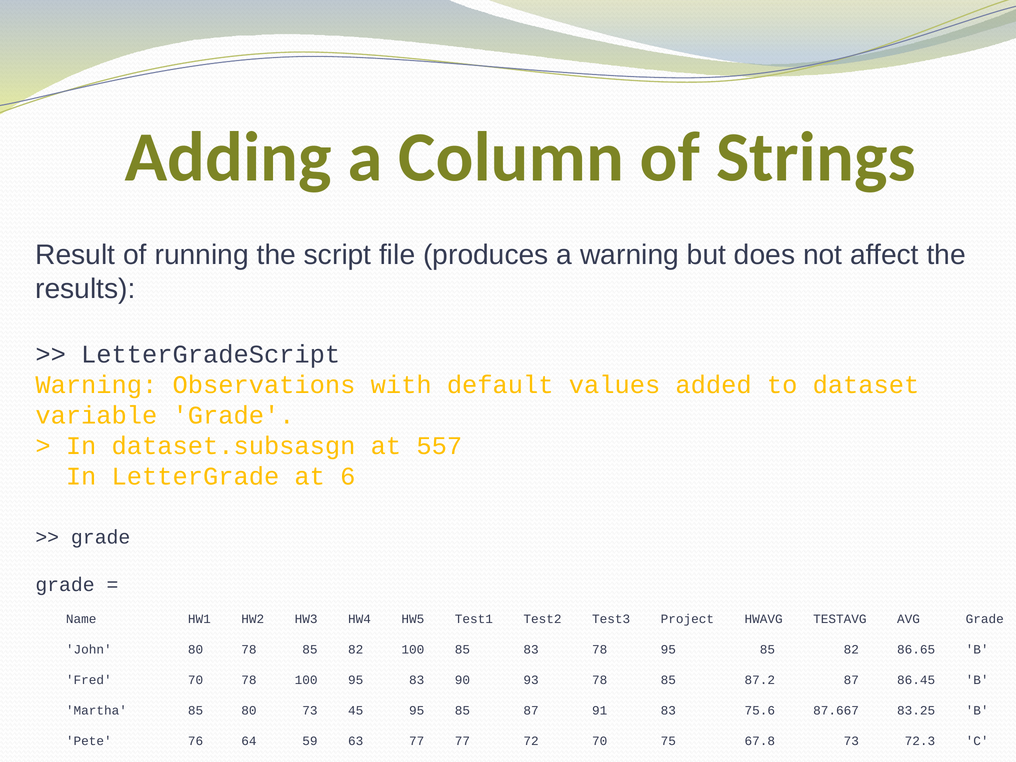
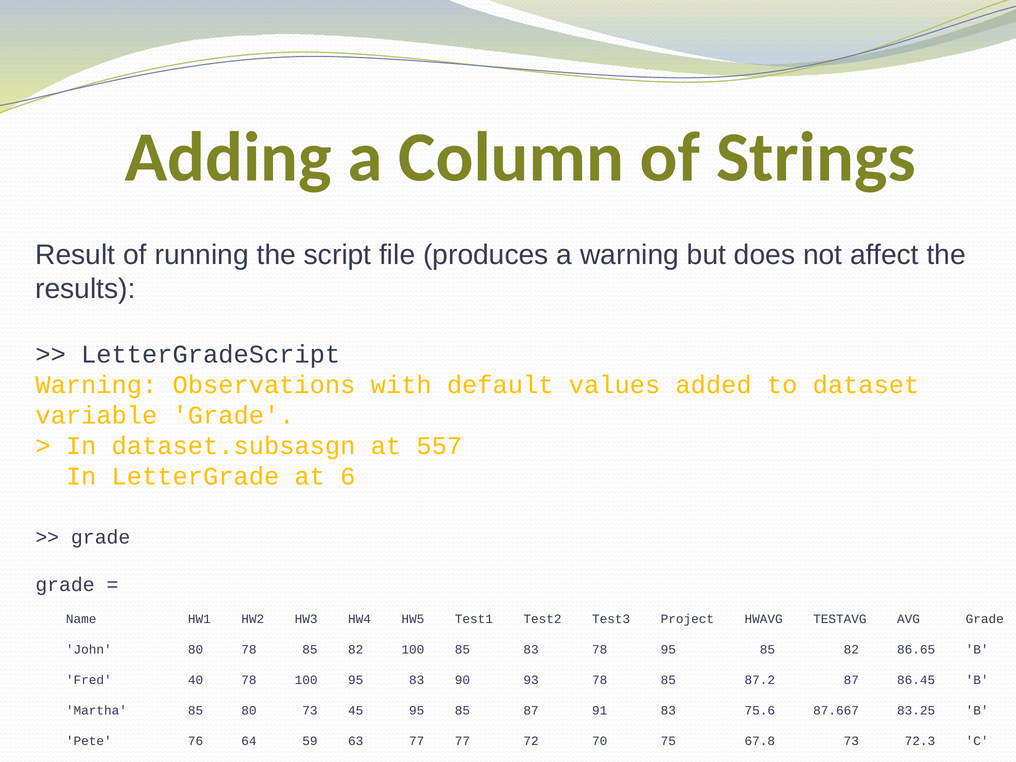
Fred 70: 70 -> 40 (196, 680)
